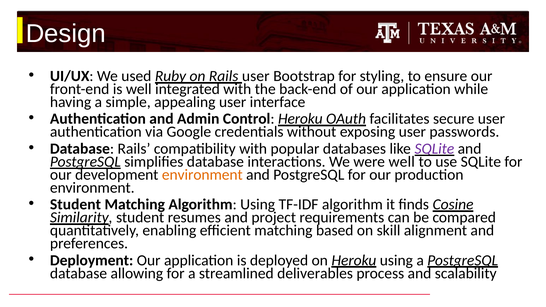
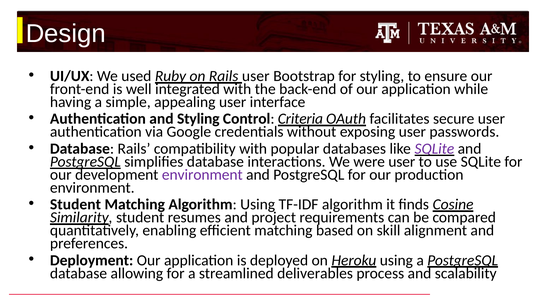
and Admin: Admin -> Styling (198, 119)
Control Heroku: Heroku -> Criteria (300, 119)
were well: well -> user (402, 162)
environment colour: orange -> purple (202, 175)
